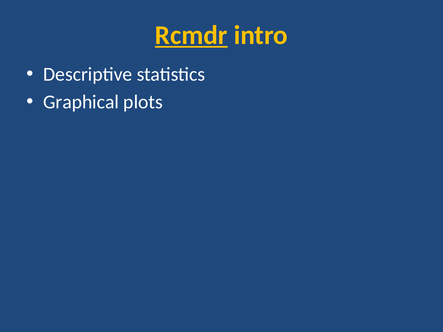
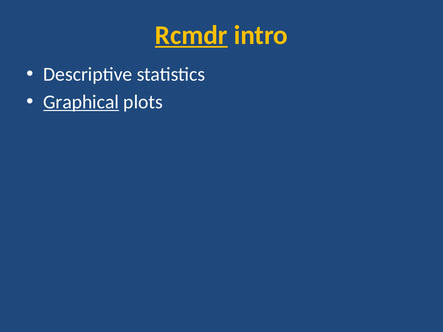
Graphical underline: none -> present (81, 102)
